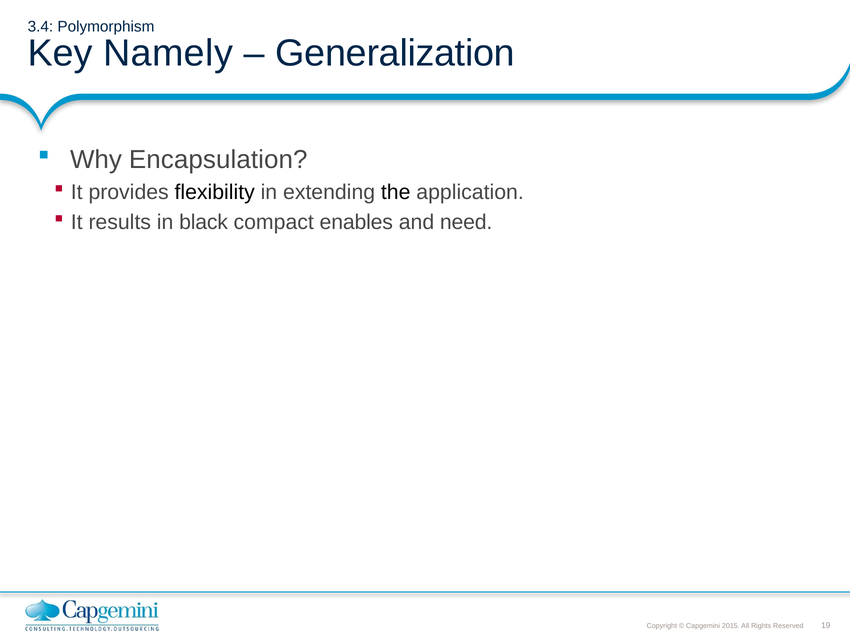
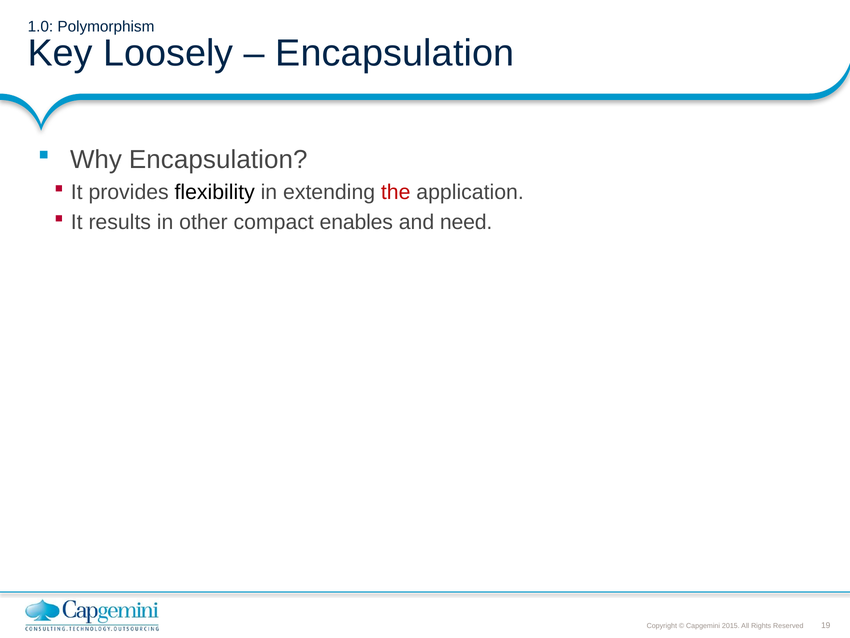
3.4: 3.4 -> 1.0 (40, 27)
Namely: Namely -> Loosely (168, 53)
Generalization: Generalization -> Encapsulation (395, 53)
the colour: black -> red (396, 192)
black: black -> other (203, 222)
